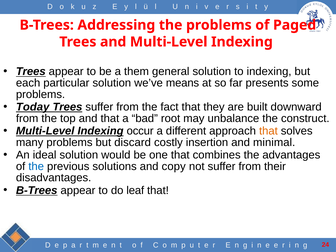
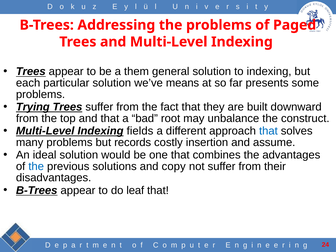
Today: Today -> Trying (33, 107)
occur: occur -> fields (140, 131)
that colour: orange -> blue (268, 131)
discard: discard -> records (133, 142)
minimal: minimal -> assume (274, 142)
